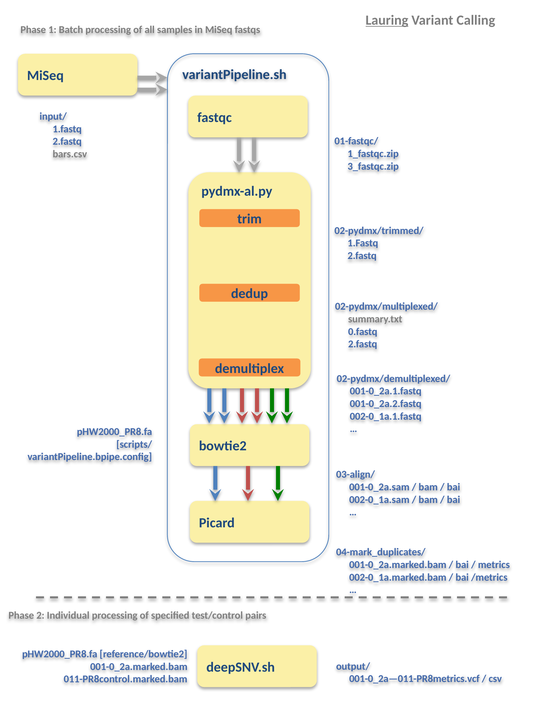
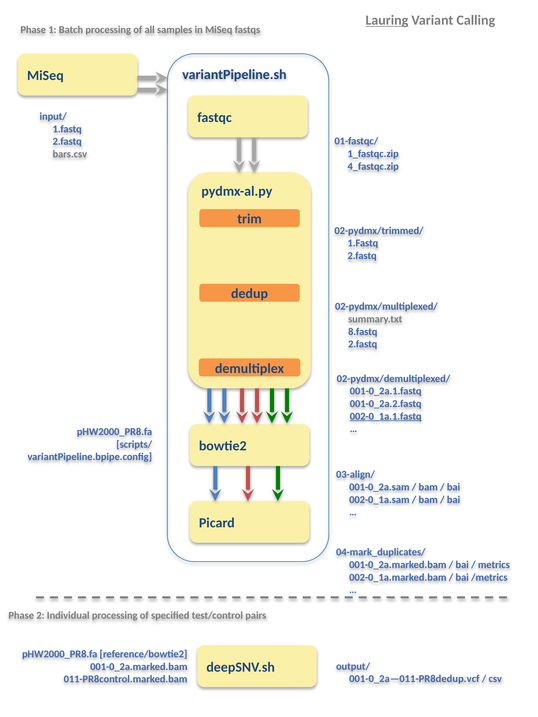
3_fastqc.zip: 3_fastqc.zip -> 4_fastqc.zip (373, 166)
0.fastq: 0.fastq -> 8.fastq (363, 332)
002-0_1a.1.fastq underline: none -> present (386, 416)
001-0_2a—011-PR8metrics.vcf: 001-0_2a—011-PR8metrics.vcf -> 001-0_2a—011-PR8dedup.vcf (414, 679)
